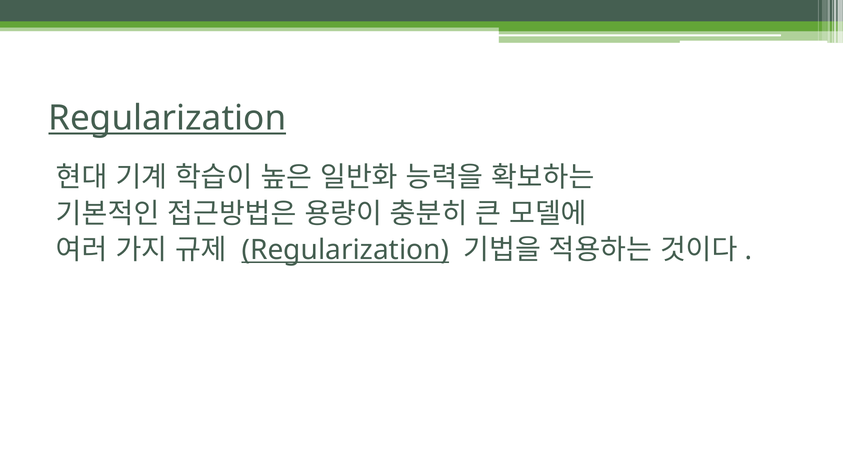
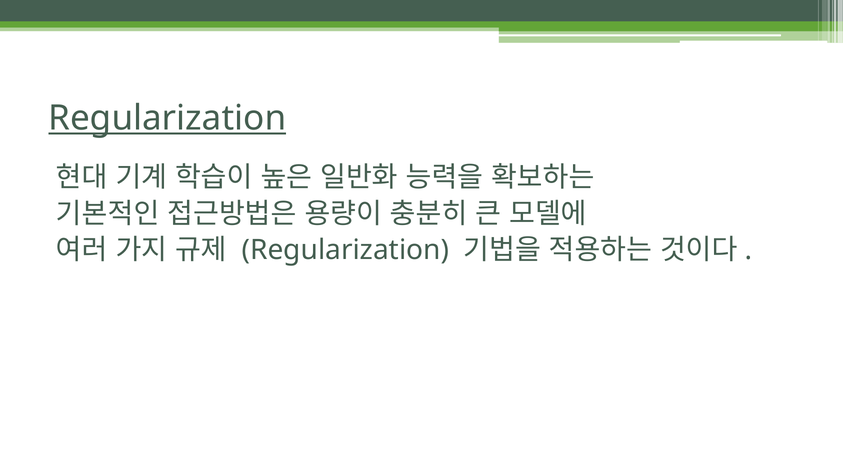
Regularization underline: present -> none (345, 250)
